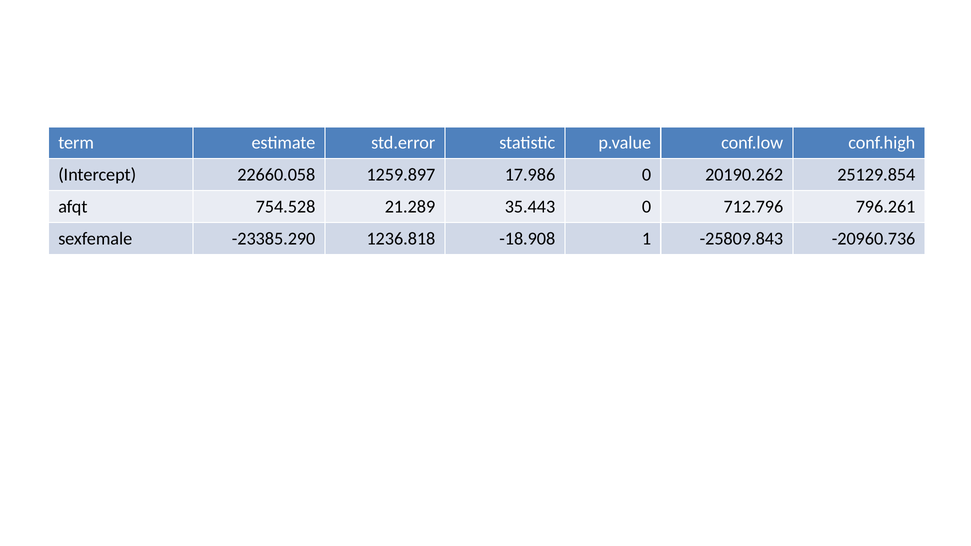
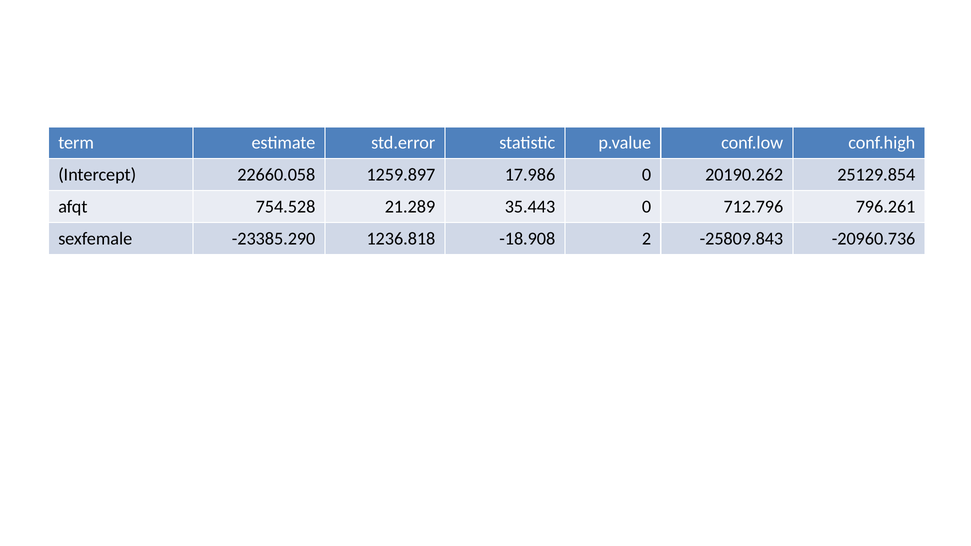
1: 1 -> 2 (647, 239)
